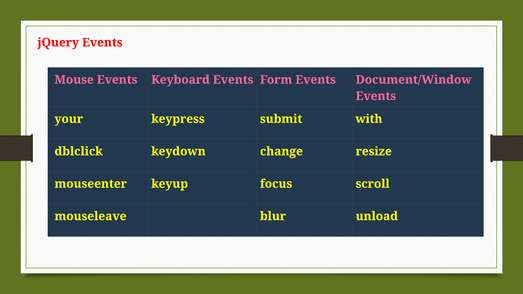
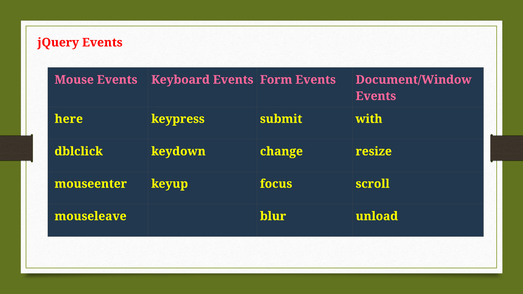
your: your -> here (69, 119)
